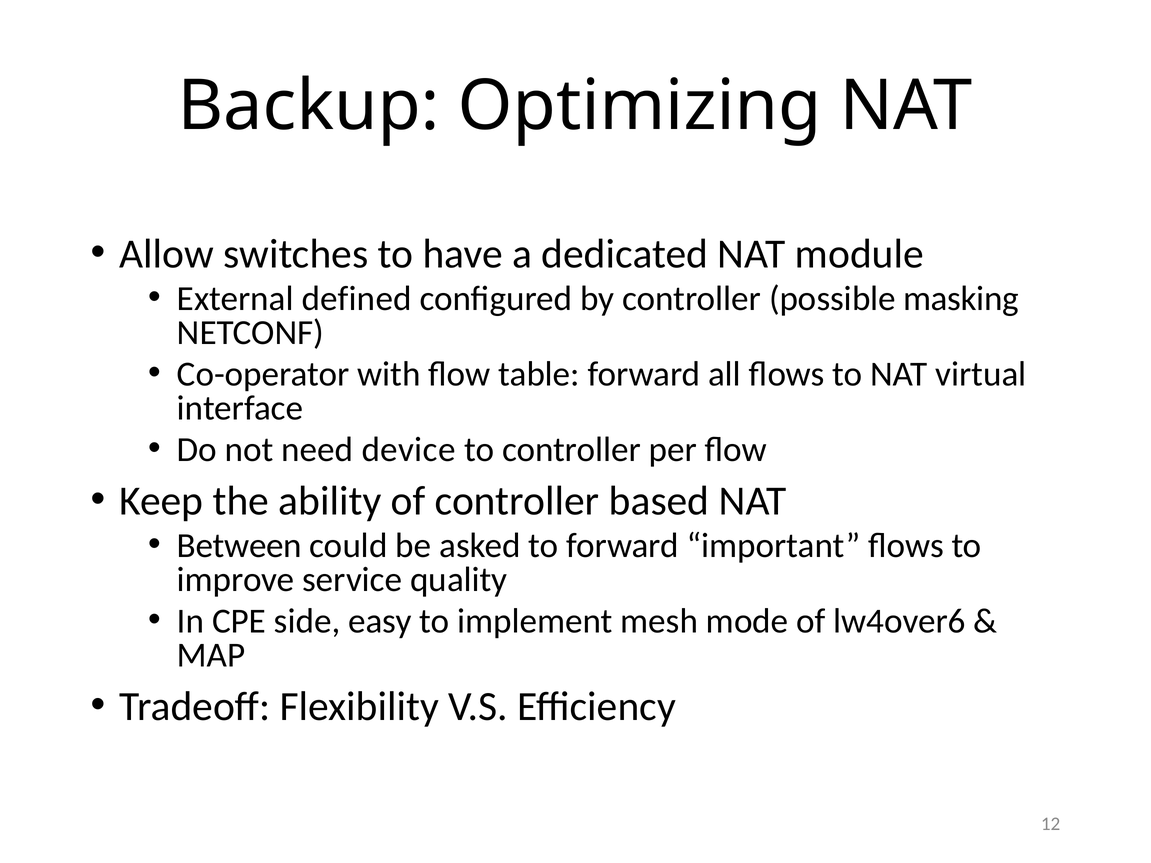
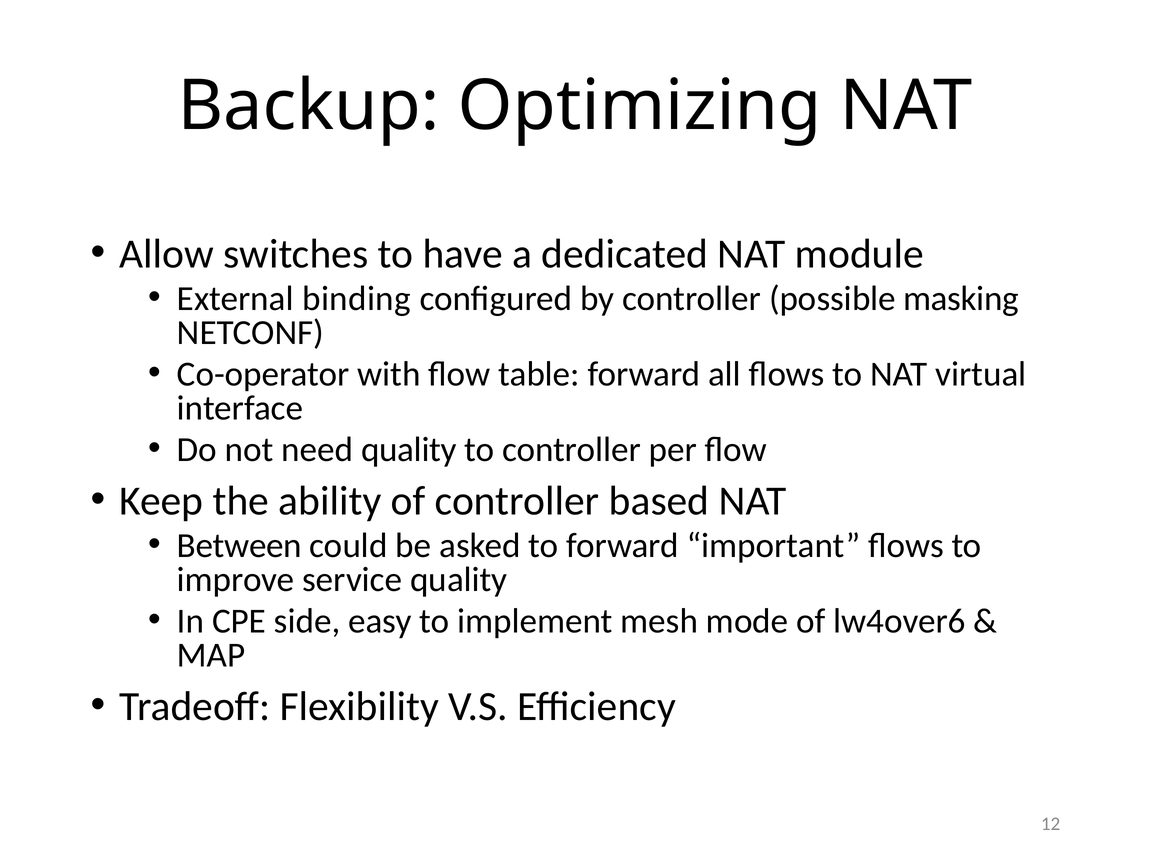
defined: defined -> binding (357, 299)
need device: device -> quality (409, 450)
